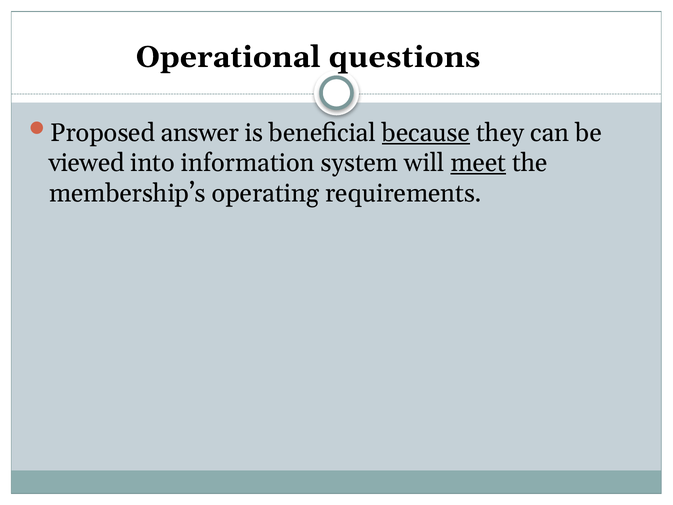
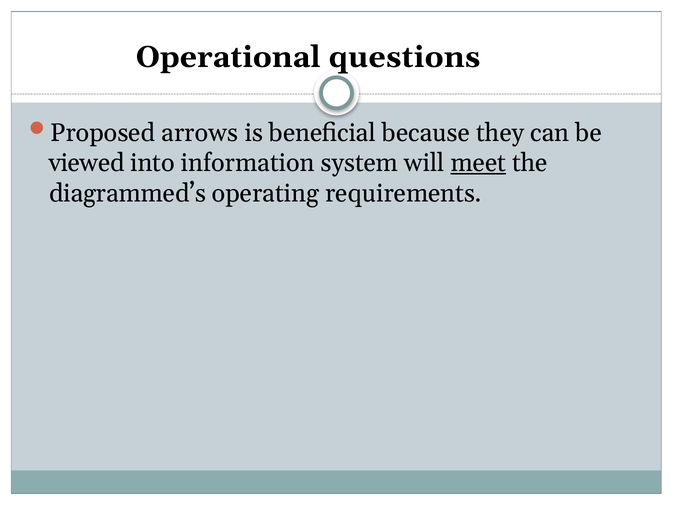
answer: answer -> arrows (200, 133)
because underline: present -> none (426, 133)
membership’s: membership’s -> diagrammed’s (127, 193)
